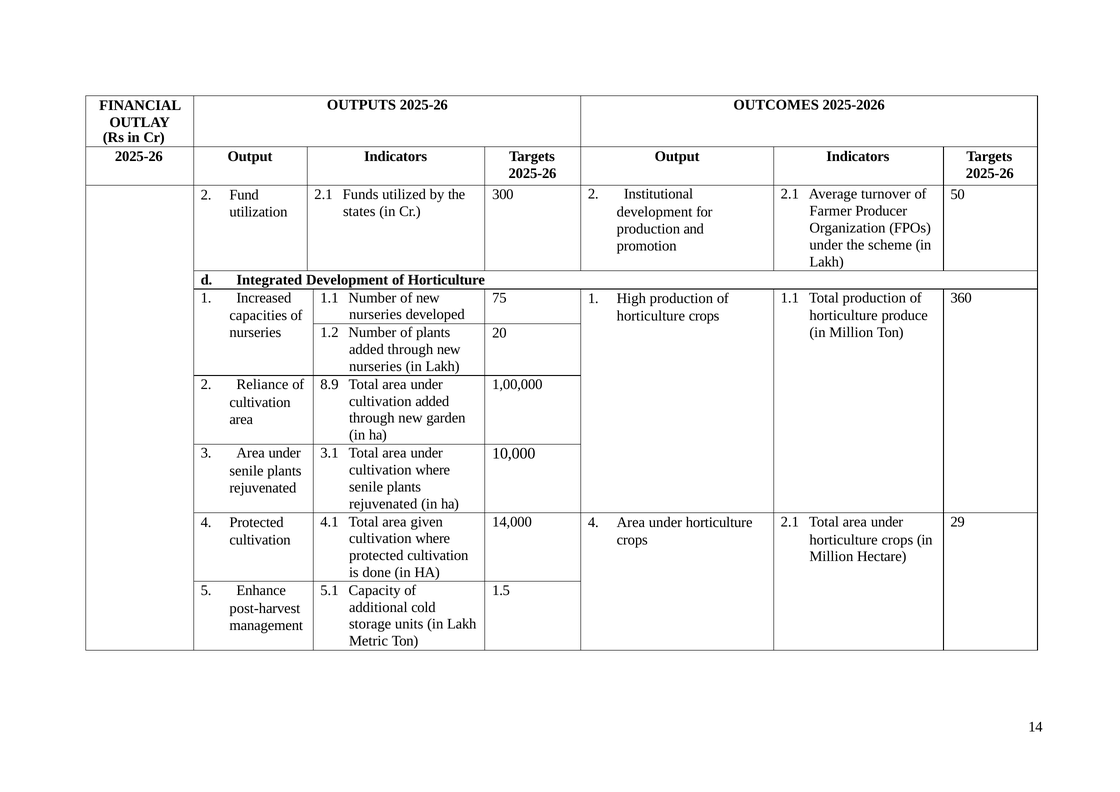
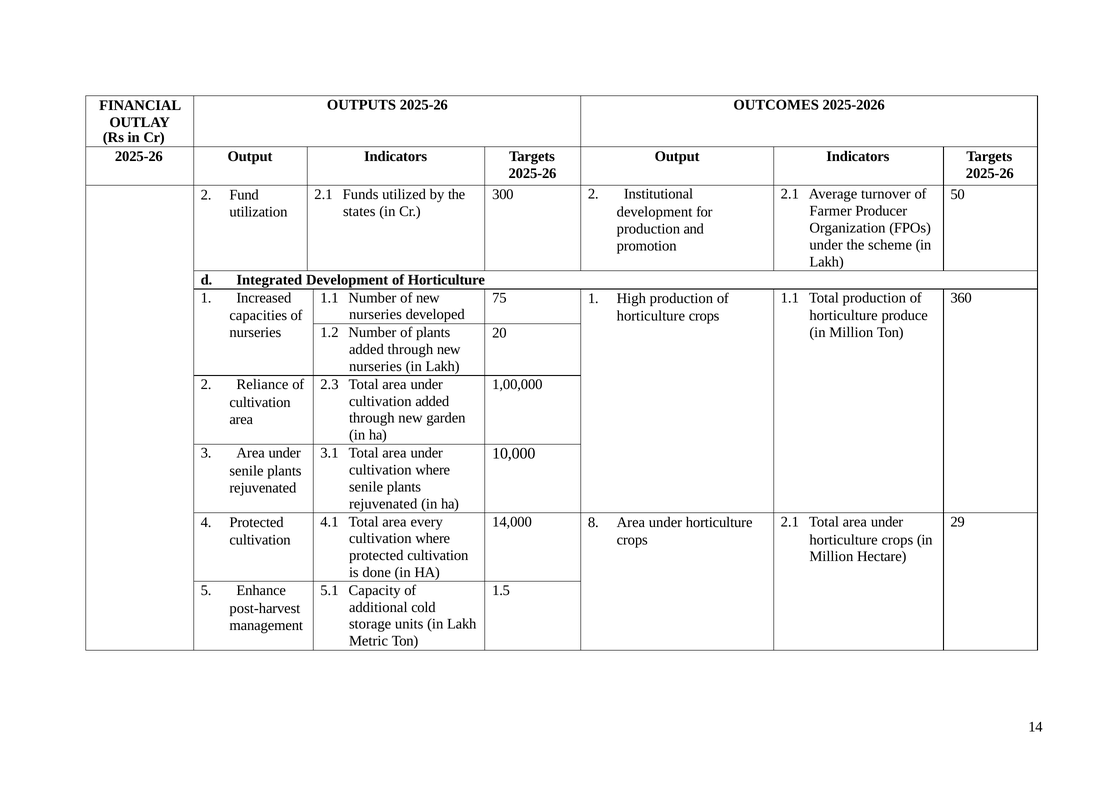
8.9: 8.9 -> 2.3 (329, 384)
given: given -> every (427, 521)
14,000 4: 4 -> 8 (593, 522)
